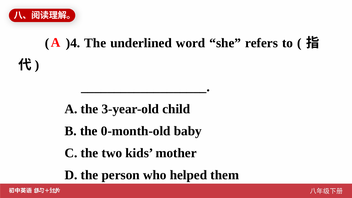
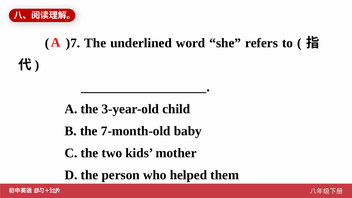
)4: )4 -> )7 (73, 43)
0-month-old: 0-month-old -> 7-month-old (136, 131)
